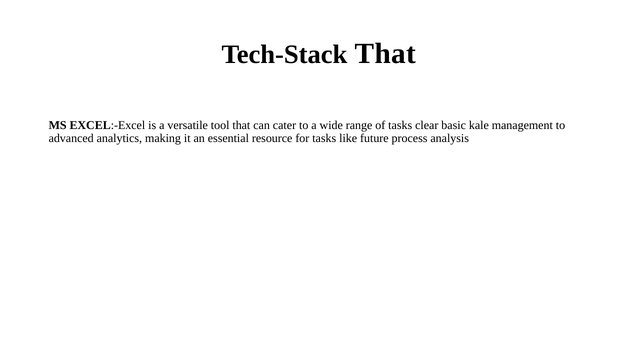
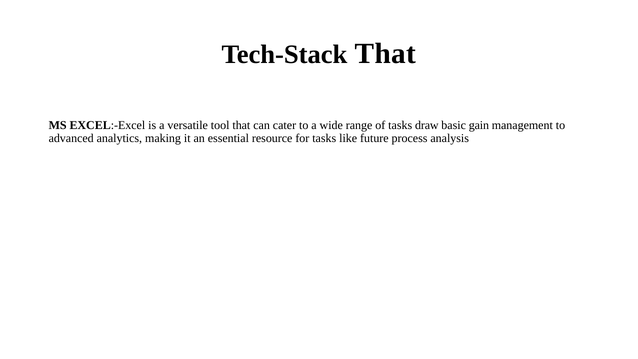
clear: clear -> draw (427, 125)
kale: kale -> gain (479, 125)
